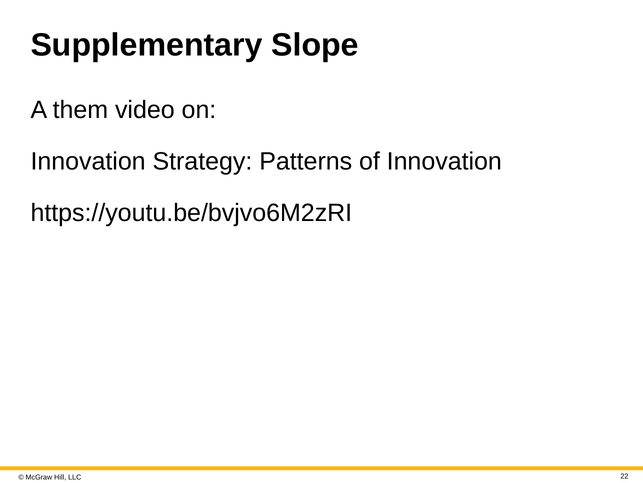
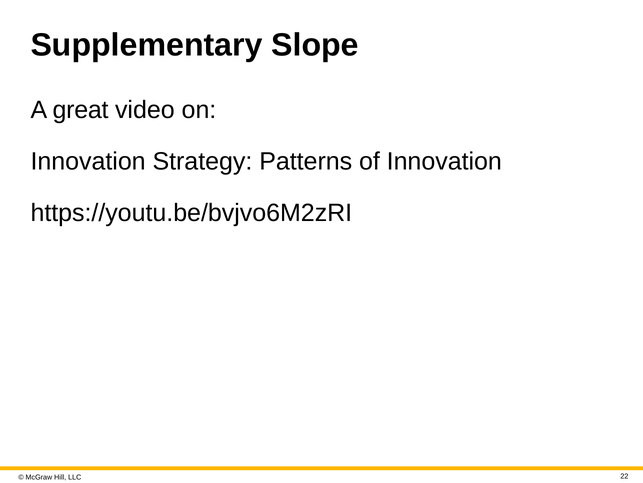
them: them -> great (81, 110)
